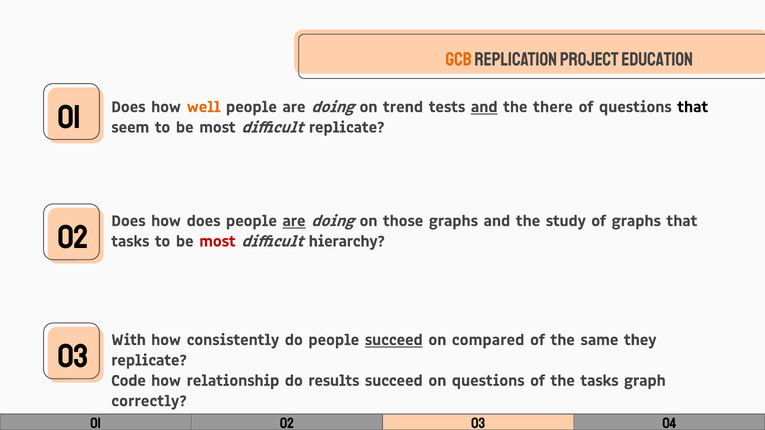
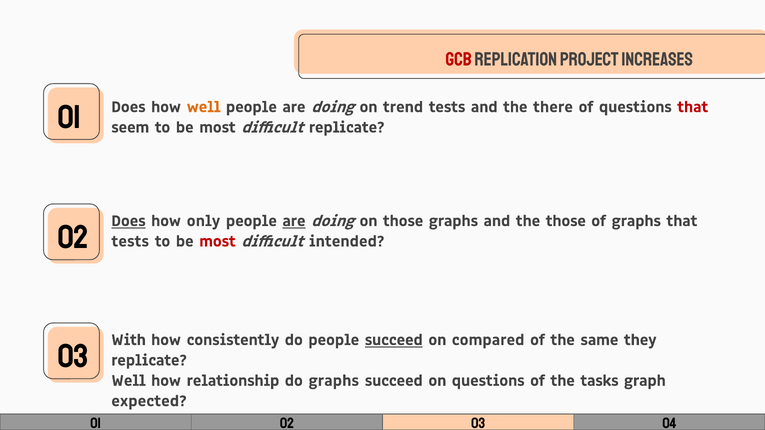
GCB colour: orange -> red (459, 60)
EDUCATION: EDUCATION -> INCREASES (657, 60)
and underline: present -> none (484, 107)
that colour: black -> red (693, 107)
Does underline: none -> present (128, 221)
how does: does -> only (203, 221)
the study: study -> those (566, 221)
tasks: tasks -> tests (130, 241)
hierarchy: hierarchy -> intended (347, 241)
Code: Code -> Well (128, 381)
do results: results -> graphs (334, 381)
correctly: correctly -> expected (149, 401)
